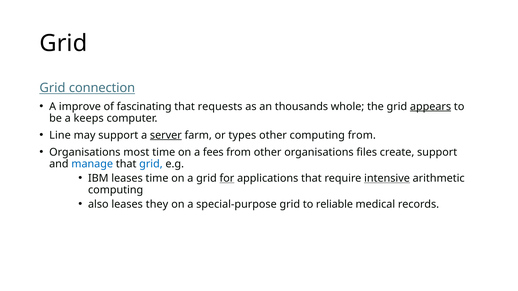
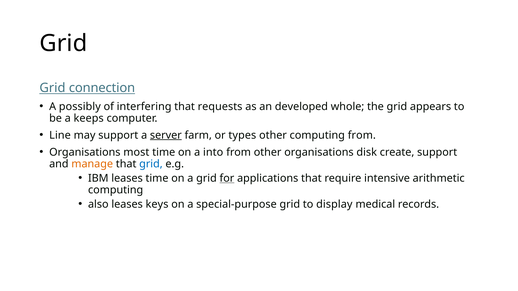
improve: improve -> possibly (80, 107)
fascinating: fascinating -> interfering (144, 107)
thousands: thousands -> developed (301, 107)
appears underline: present -> none (431, 107)
fees: fees -> into (213, 152)
files: files -> disk (367, 152)
manage colour: blue -> orange (92, 164)
intensive underline: present -> none (387, 178)
they: they -> keys (157, 204)
reliable: reliable -> display (334, 204)
